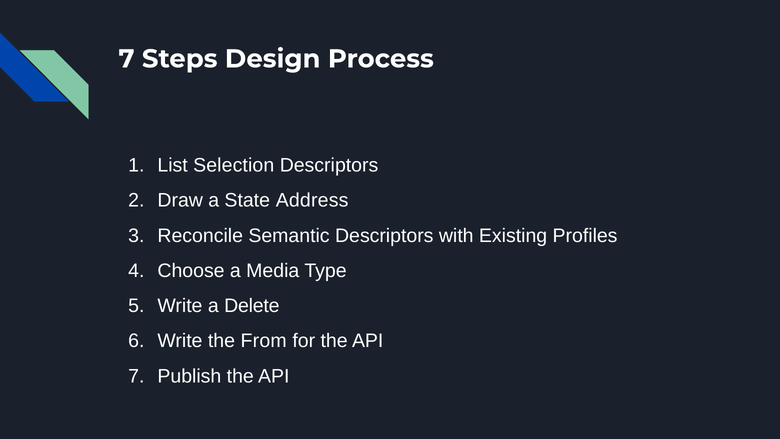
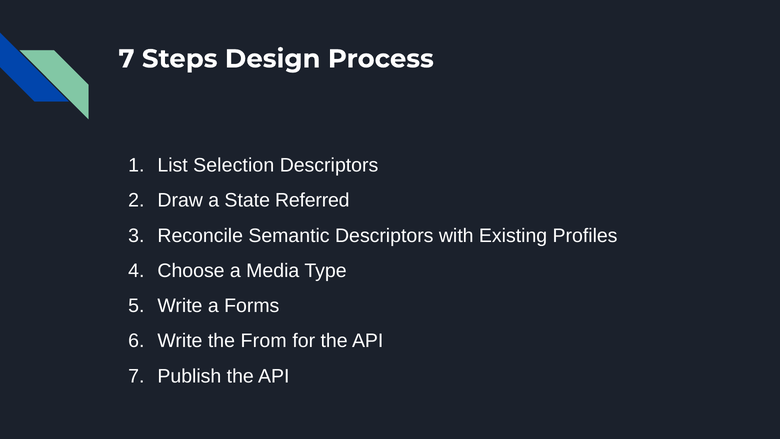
Address: Address -> Referred (312, 200)
Delete: Delete -> Forms (252, 306)
